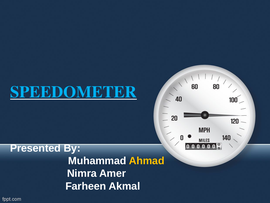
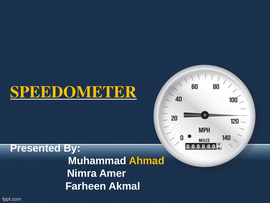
SPEEDOMETER colour: light blue -> yellow (73, 92)
